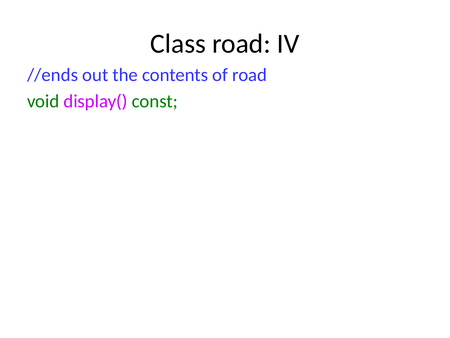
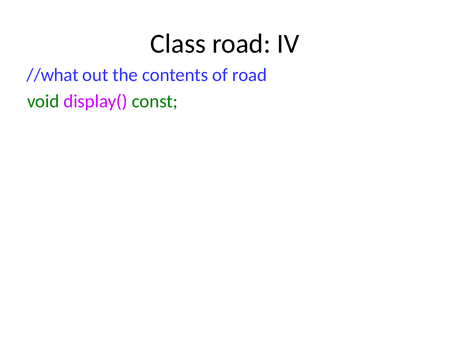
//ends: //ends -> //what (53, 75)
